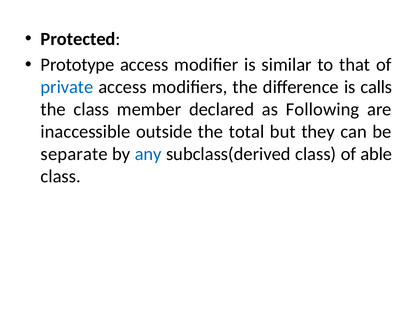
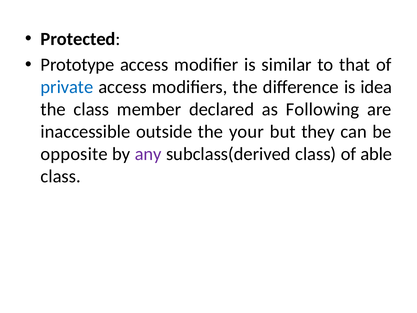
calls: calls -> idea (376, 87)
total: total -> your (246, 132)
separate: separate -> opposite (74, 154)
any colour: blue -> purple (148, 154)
